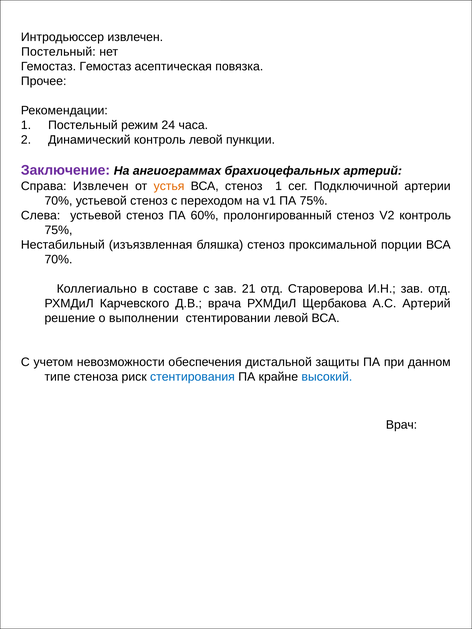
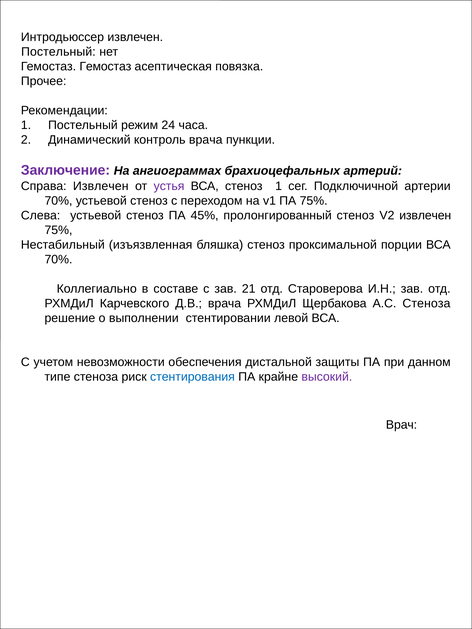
контроль левой: левой -> врача (206, 140)
устья colour: orange -> purple (169, 186)
60%: 60% -> 45% (205, 215)
V2 контроль: контроль -> извлечен (425, 215)
А.С Артерий: Артерий -> Стеноза (426, 304)
высокий colour: blue -> purple (327, 377)
